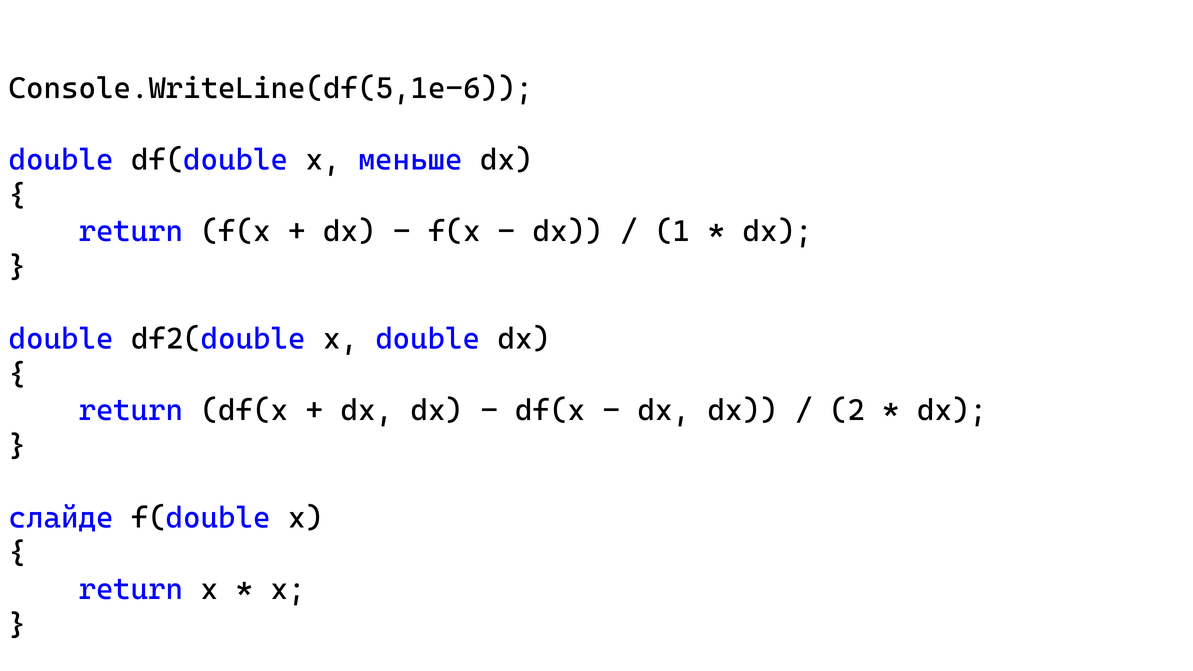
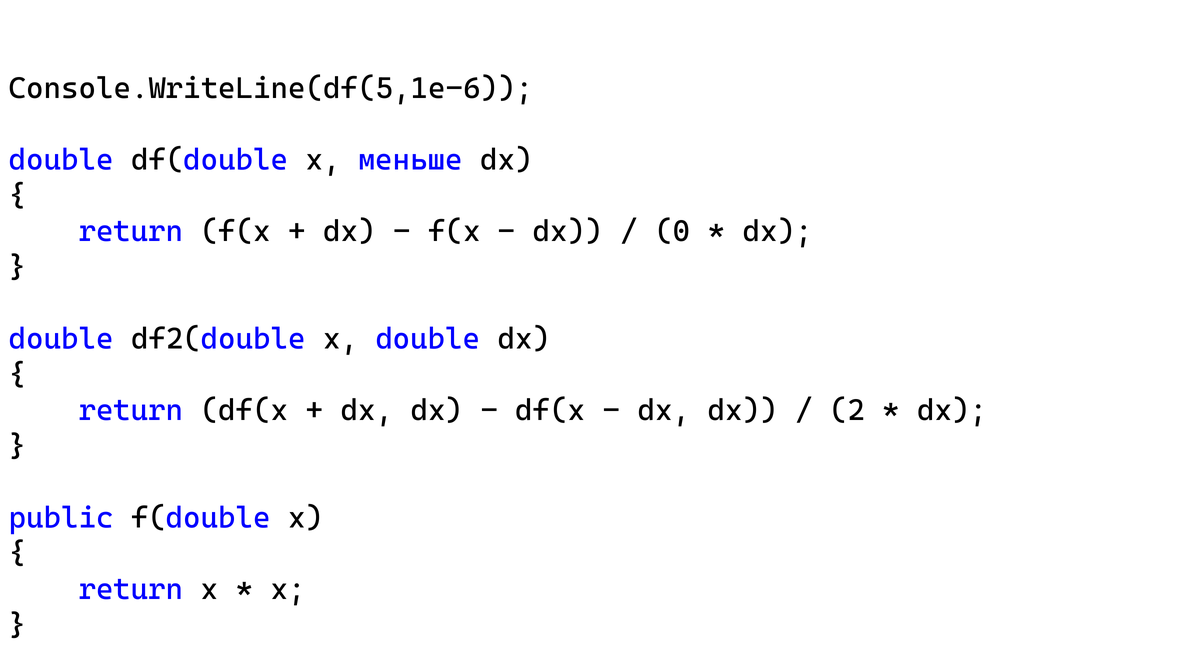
1: 1 -> 0 (673, 232)
слайде: слайде -> public (61, 518)
